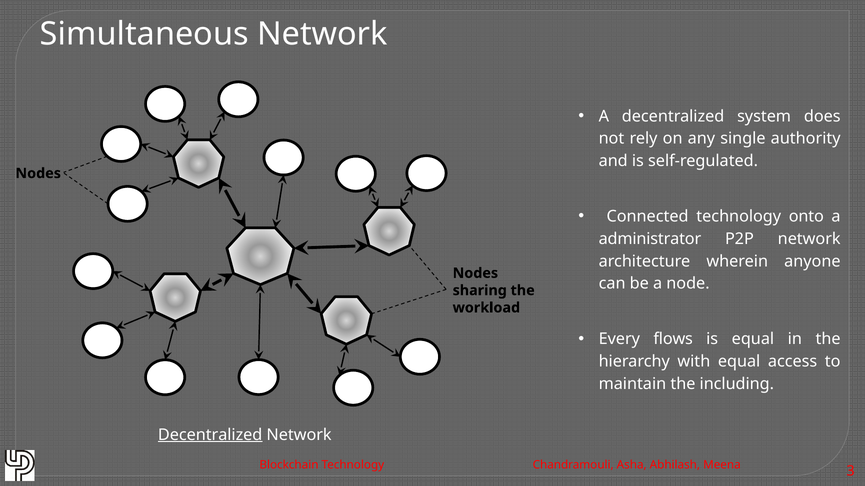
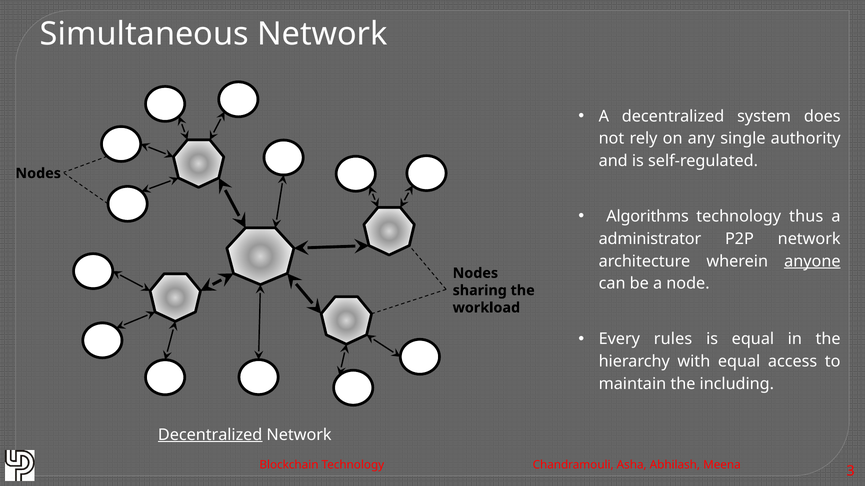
Connected: Connected -> Algorithms (648, 217)
onto: onto -> thus (806, 217)
anyone underline: none -> present (812, 262)
flows: flows -> rules (673, 339)
